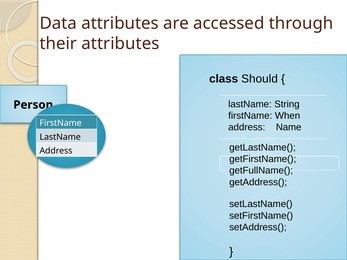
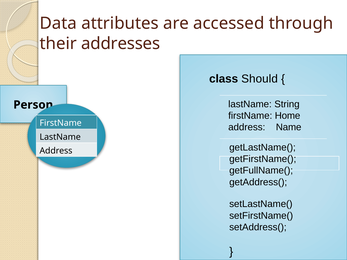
their attributes: attributes -> addresses (121, 44)
When: When -> Home (288, 116)
